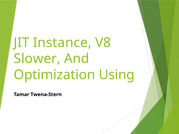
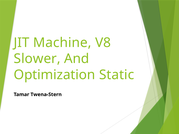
Instance: Instance -> Machine (62, 43)
Using: Using -> Static (117, 75)
